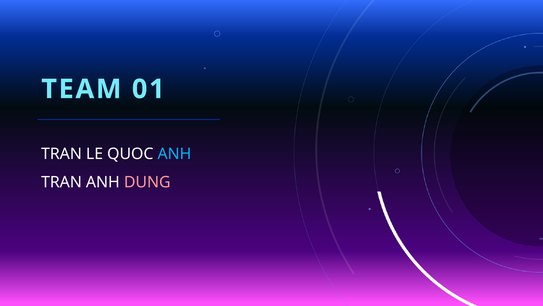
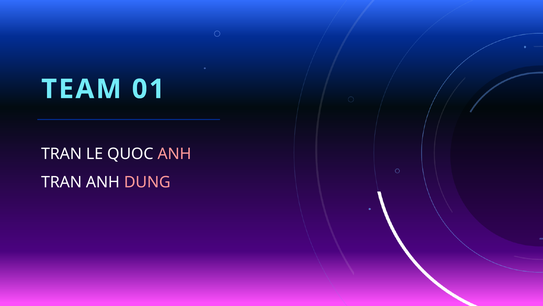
ANH colour: light blue -> pink (174, 154)
